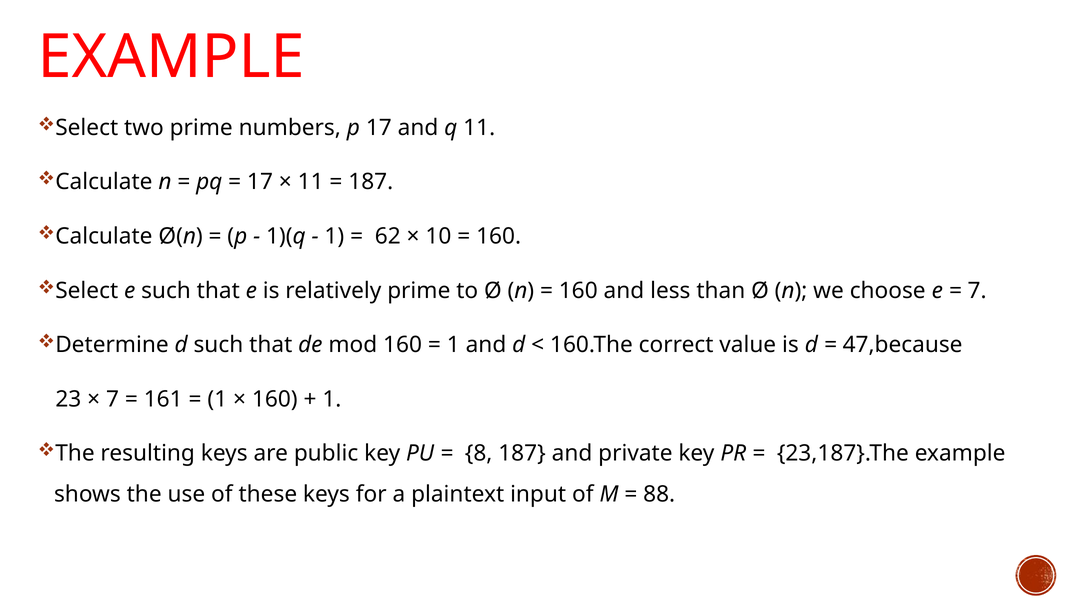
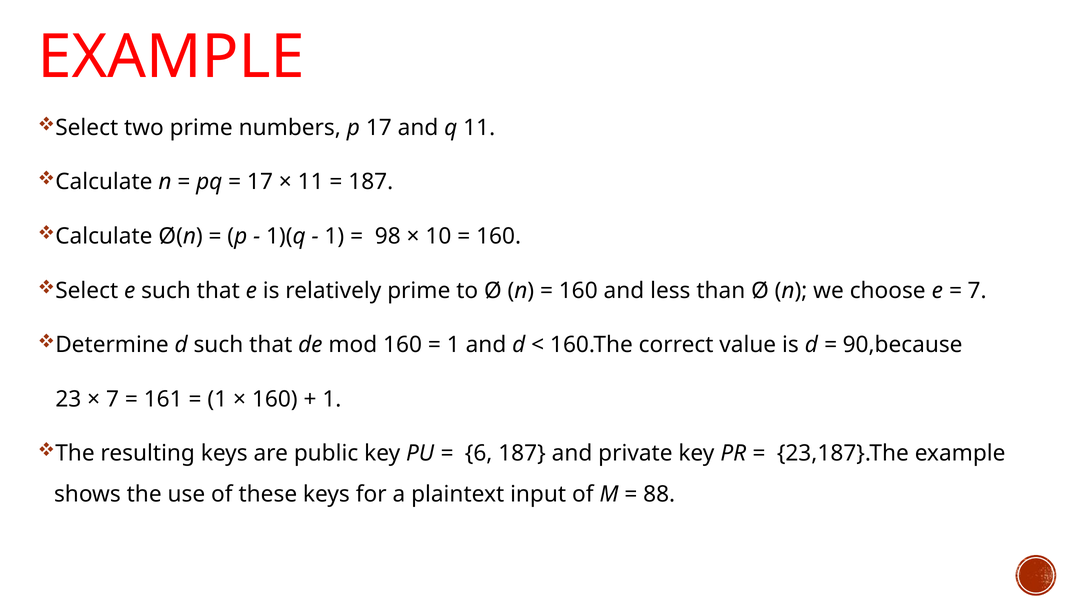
62: 62 -> 98 (388, 236)
47,because: 47,because -> 90,because (903, 345)
8: 8 -> 6 (479, 453)
